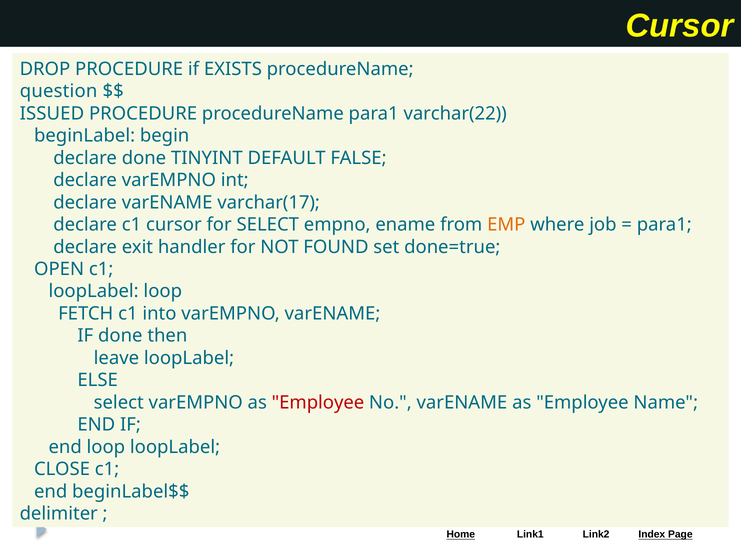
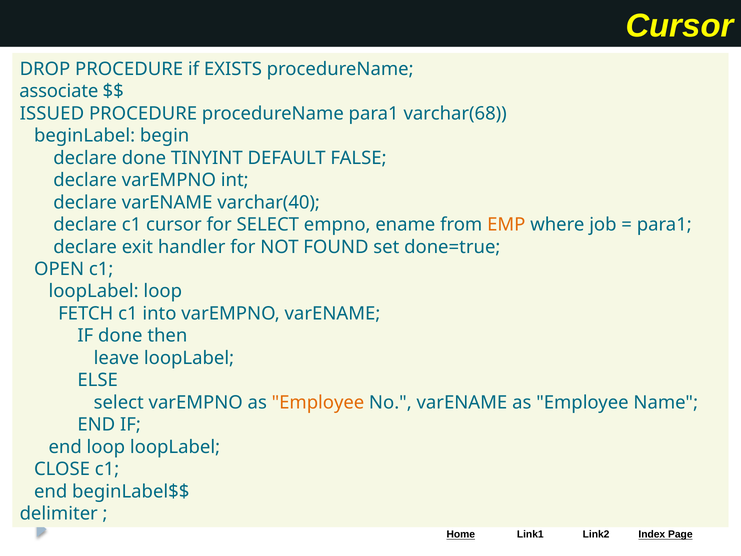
question: question -> associate (59, 91)
varchar(22: varchar(22 -> varchar(68 (455, 113)
varchar(17: varchar(17 -> varchar(40 (269, 202)
Employee colour: red -> orange (318, 402)
